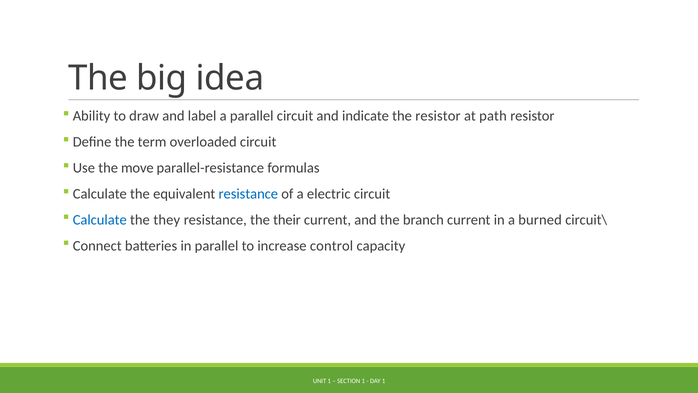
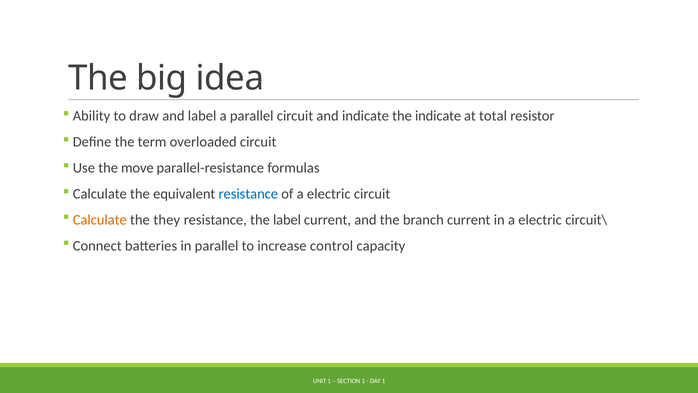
the resistor: resistor -> indicate (438, 116)
path: path -> total (493, 116)
Calculate colour: blue -> orange (100, 220)
the their: their -> label (287, 220)
in a burned: burned -> electric (540, 220)
